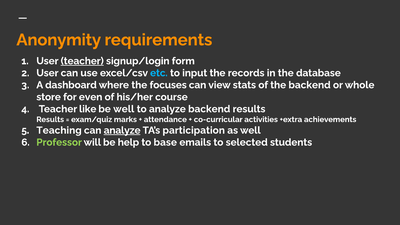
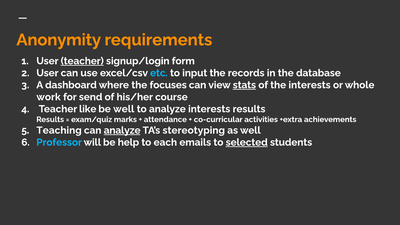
stats underline: none -> present (244, 85)
the backend: backend -> interests (310, 85)
store: store -> work (49, 97)
even: even -> send (91, 97)
analyze backend: backend -> interests (209, 109)
participation: participation -> stereotyping (194, 130)
Professor colour: light green -> light blue (59, 142)
base: base -> each (165, 142)
selected underline: none -> present (247, 142)
